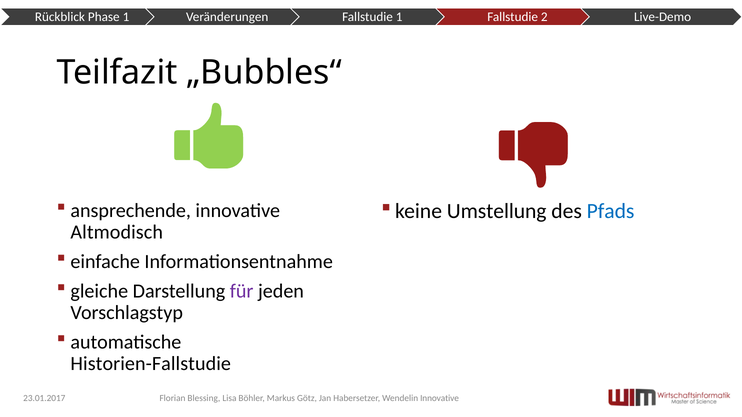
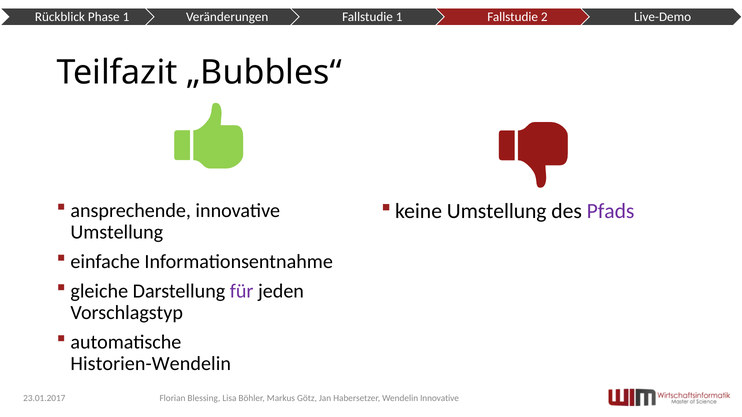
Pfads colour: blue -> purple (611, 211)
Altmodisch: Altmodisch -> Umstellung (117, 232)
Historien-Fallstudie: Historien-Fallstudie -> Historien-Wendelin (151, 364)
